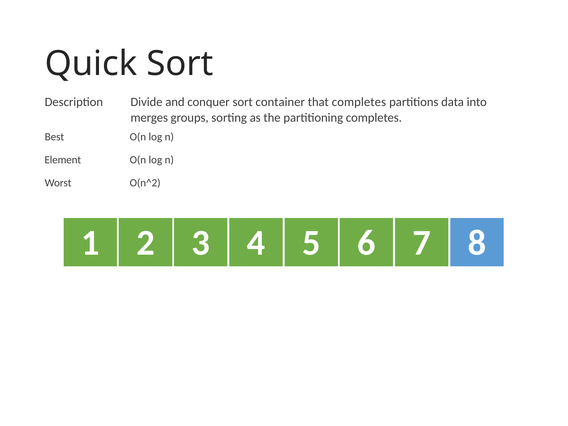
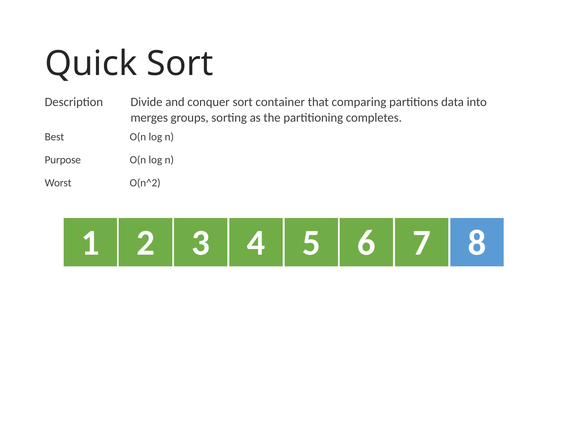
that completes: completes -> comparing (359, 102)
Element: Element -> Purpose (63, 160)
